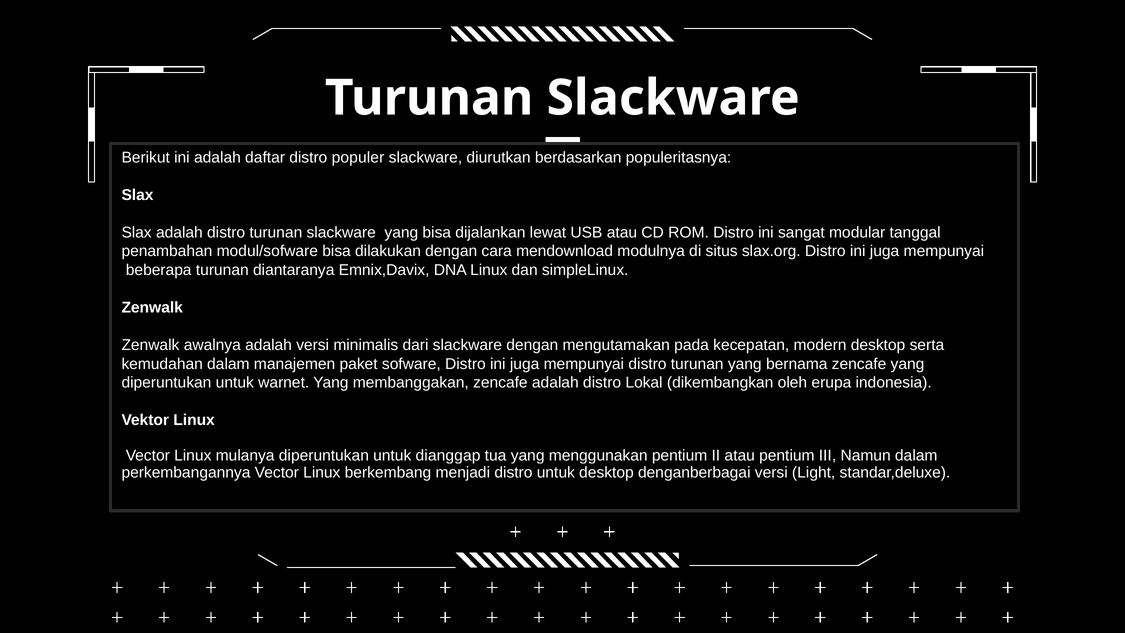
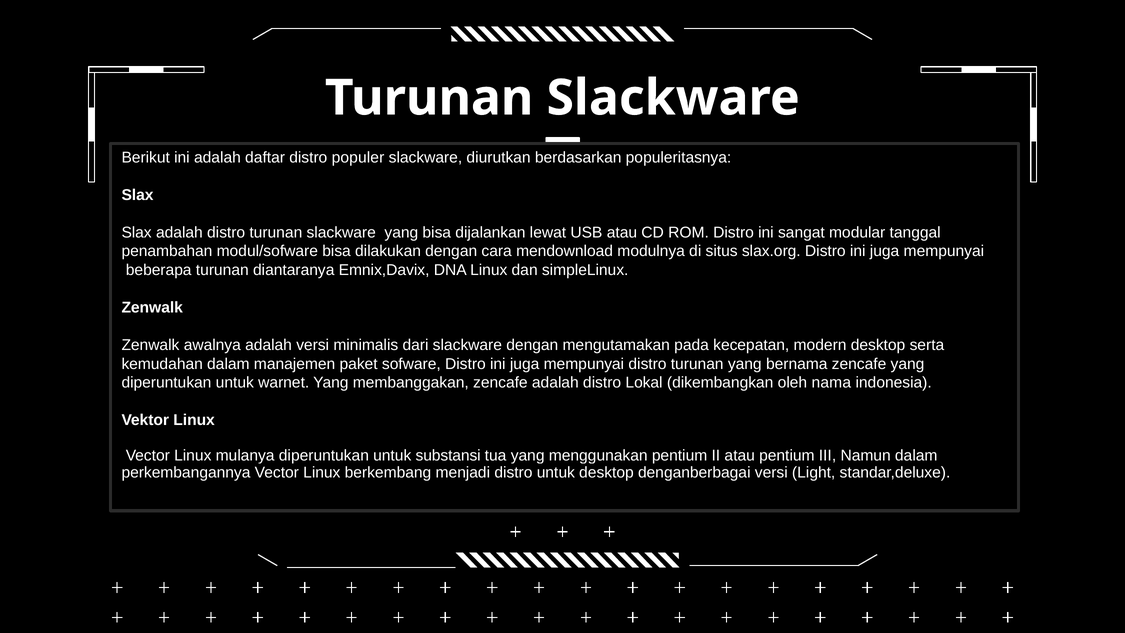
erupa: erupa -> nama (831, 383)
dianggap: dianggap -> substansi (448, 456)
